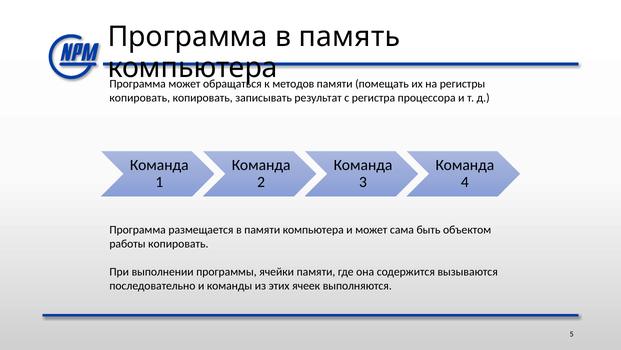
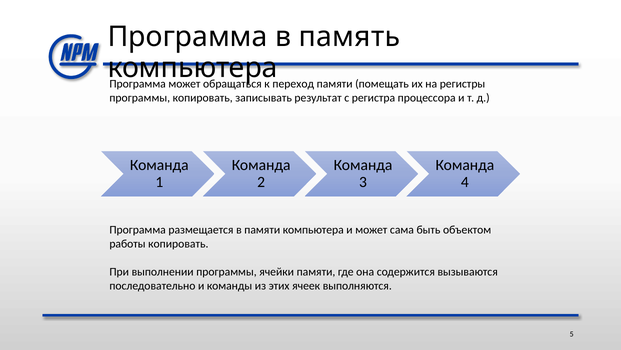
методов: методов -> переход (293, 84)
копировать: копировать -> программы (140, 98)
